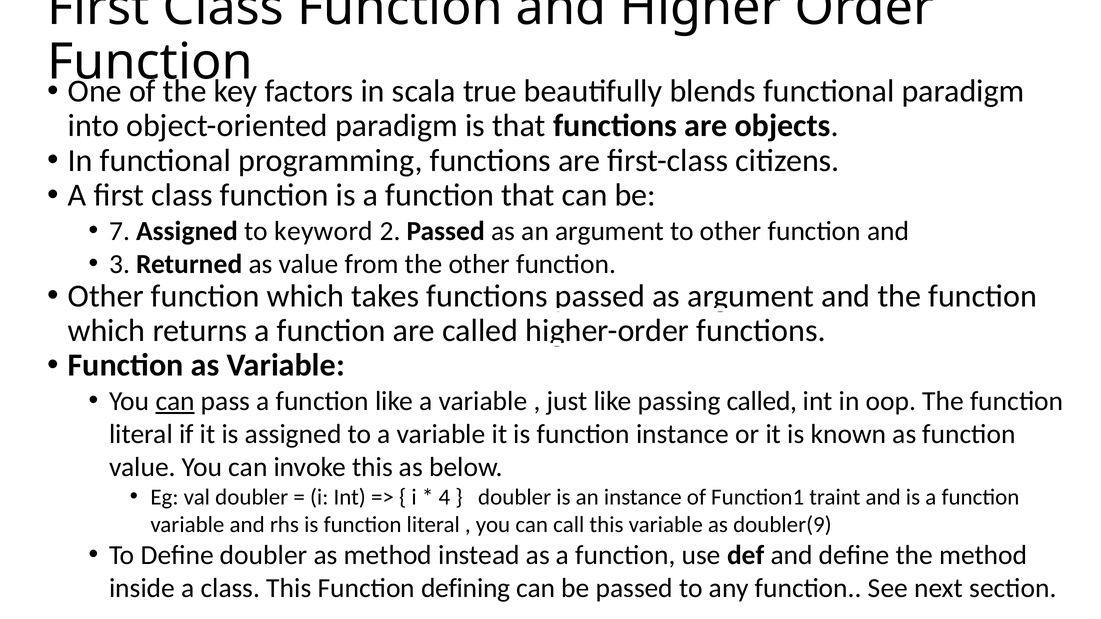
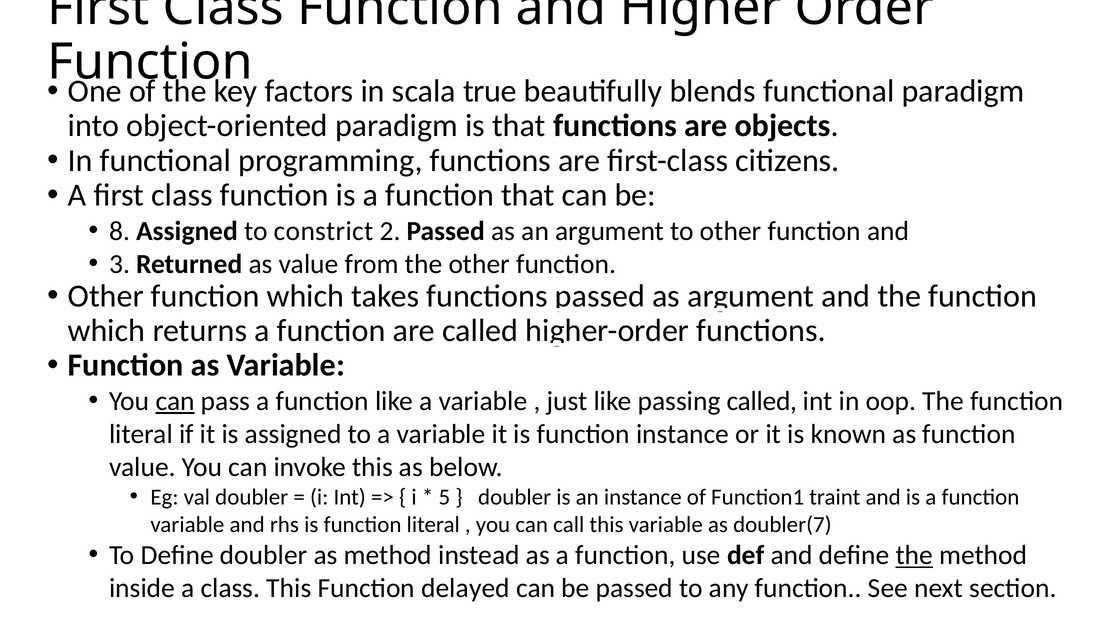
7: 7 -> 8 (120, 231)
keyword: keyword -> constrict (324, 231)
4: 4 -> 5 (444, 497)
doubler(9: doubler(9 -> doubler(7 (782, 525)
the underline: none -> present (914, 556)
defining: defining -> delayed (465, 589)
